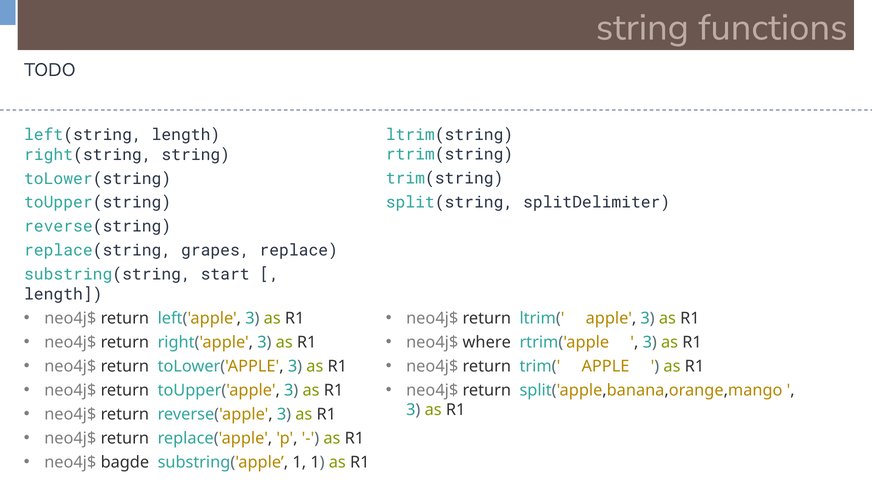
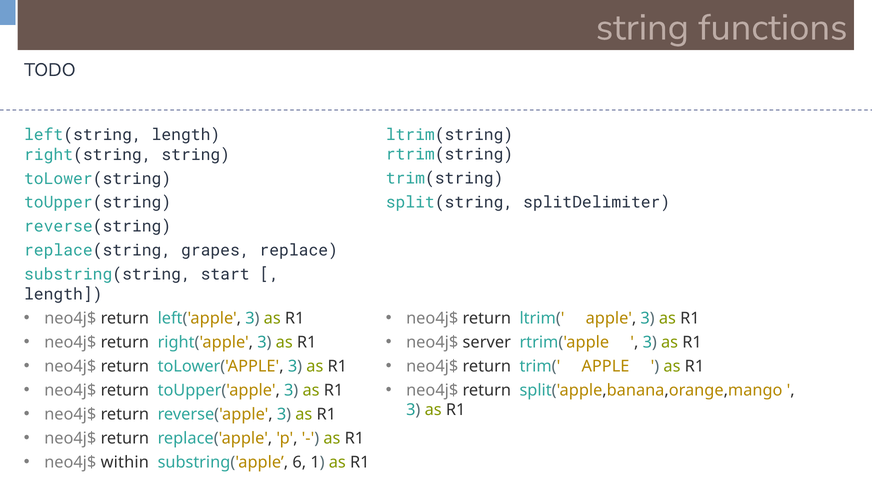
where: where -> server (487, 342)
bagde: bagde -> within (125, 462)
substring('apple 1: 1 -> 6 (299, 462)
